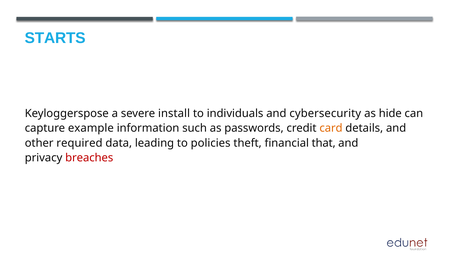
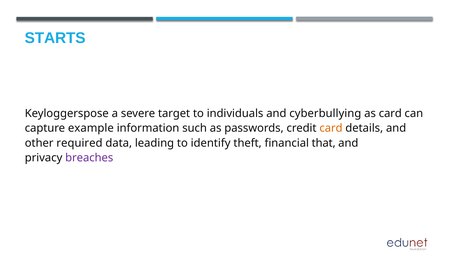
install: install -> target (174, 113)
cybersecurity: cybersecurity -> cyberbullying (325, 113)
as hide: hide -> card (390, 113)
policies: policies -> identify (211, 143)
breaches colour: red -> purple (89, 158)
